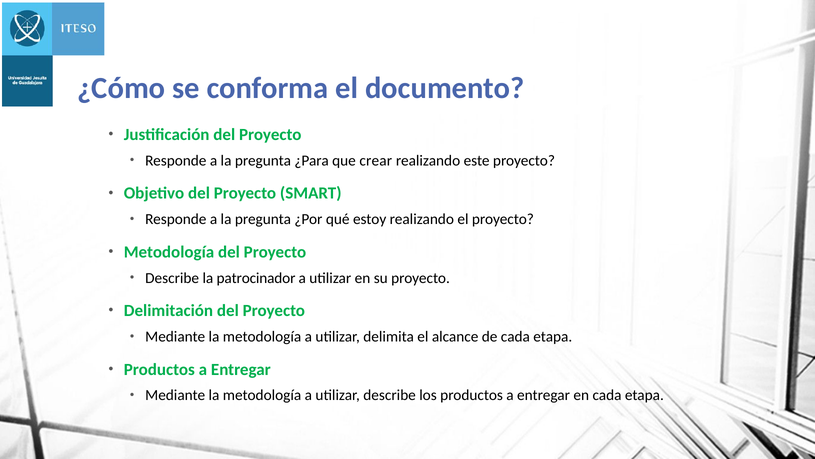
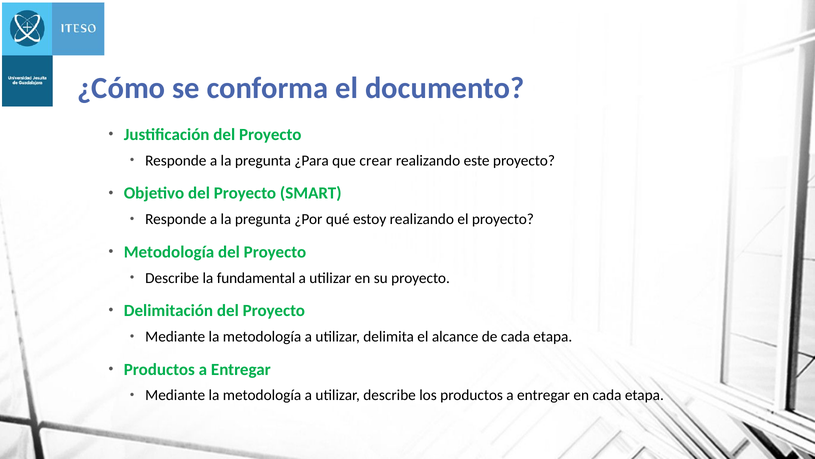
patrocinador: patrocinador -> fundamental (256, 278)
